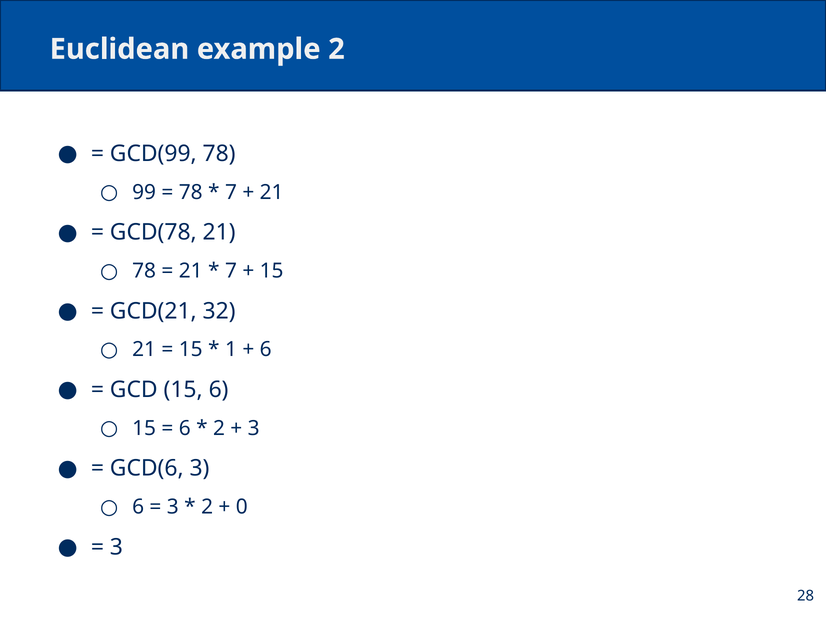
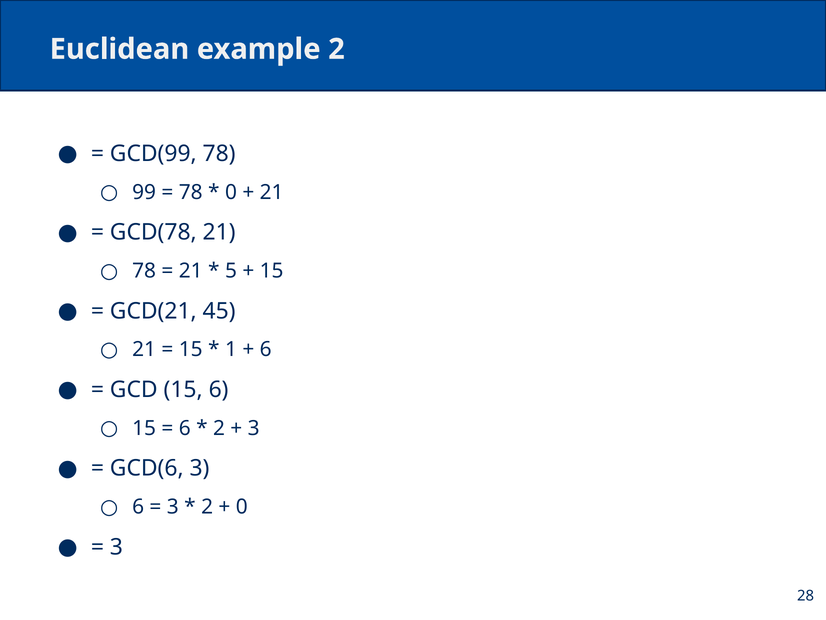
7: 7 -> 0 (231, 192)
7: 7 -> 5 (231, 271)
32: 32 -> 45 (219, 311)
